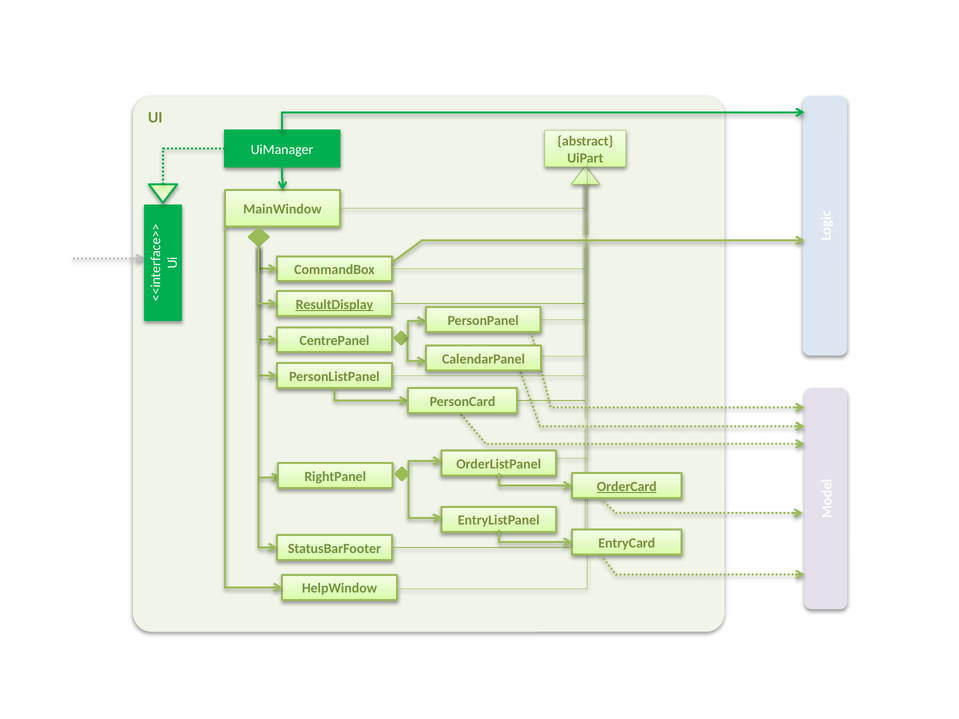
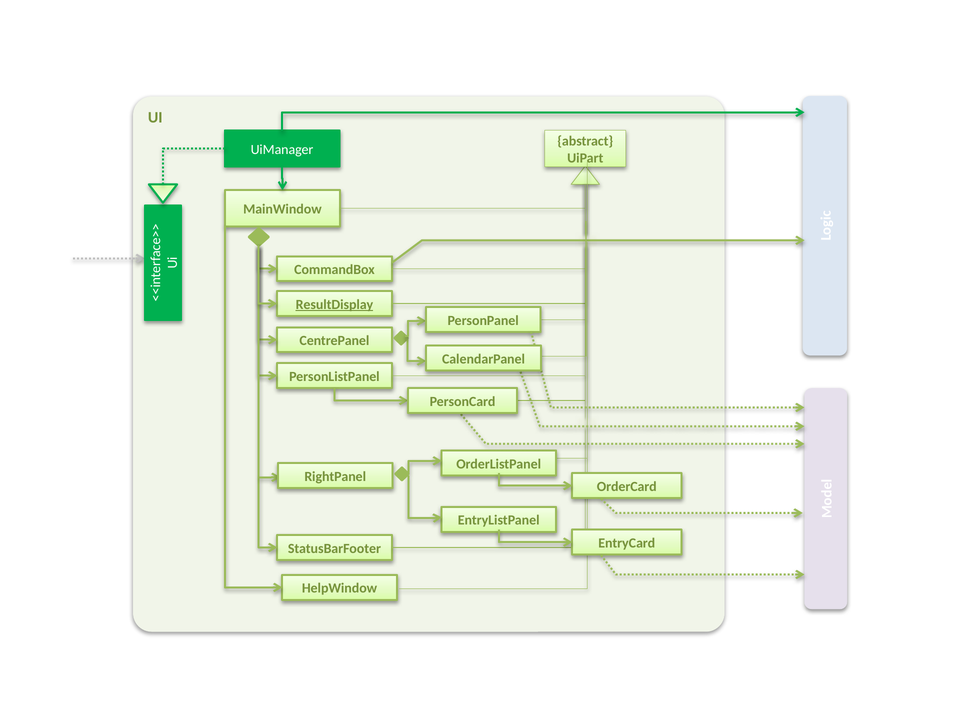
OrderCard underline: present -> none (627, 487)
